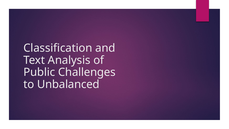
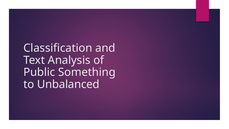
Challenges: Challenges -> Something (87, 72)
